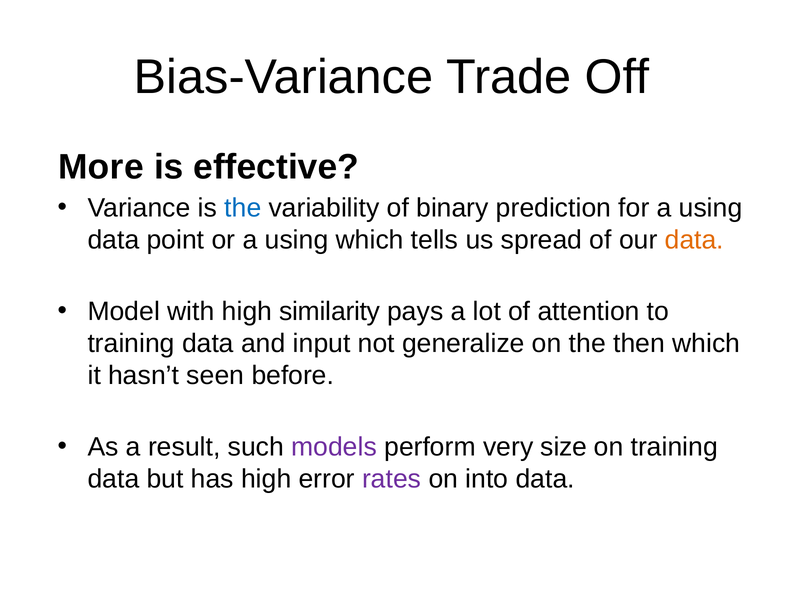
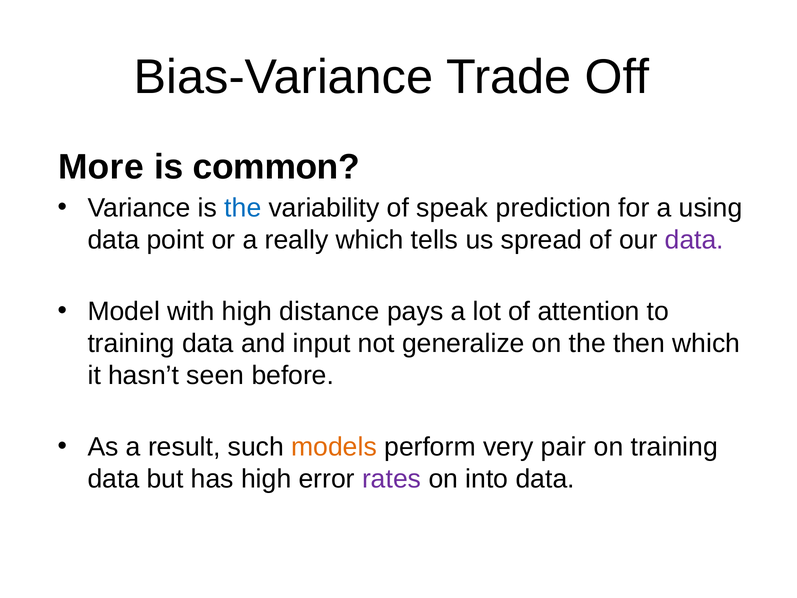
effective: effective -> common (276, 167)
binary: binary -> speak (452, 208)
or a using: using -> really (297, 240)
data colour: orange -> purple (694, 240)
similarity: similarity -> distance (330, 311)
models colour: purple -> orange (334, 447)
size: size -> pair (563, 447)
